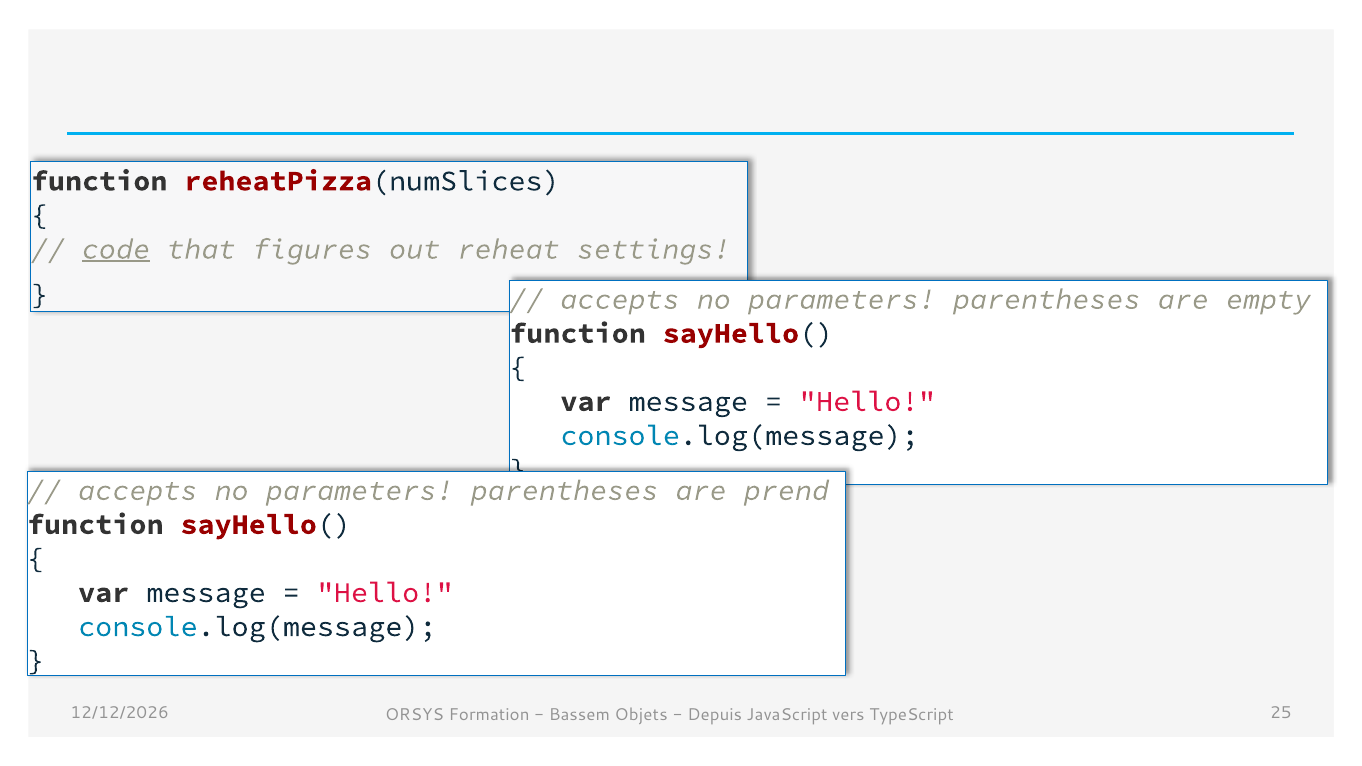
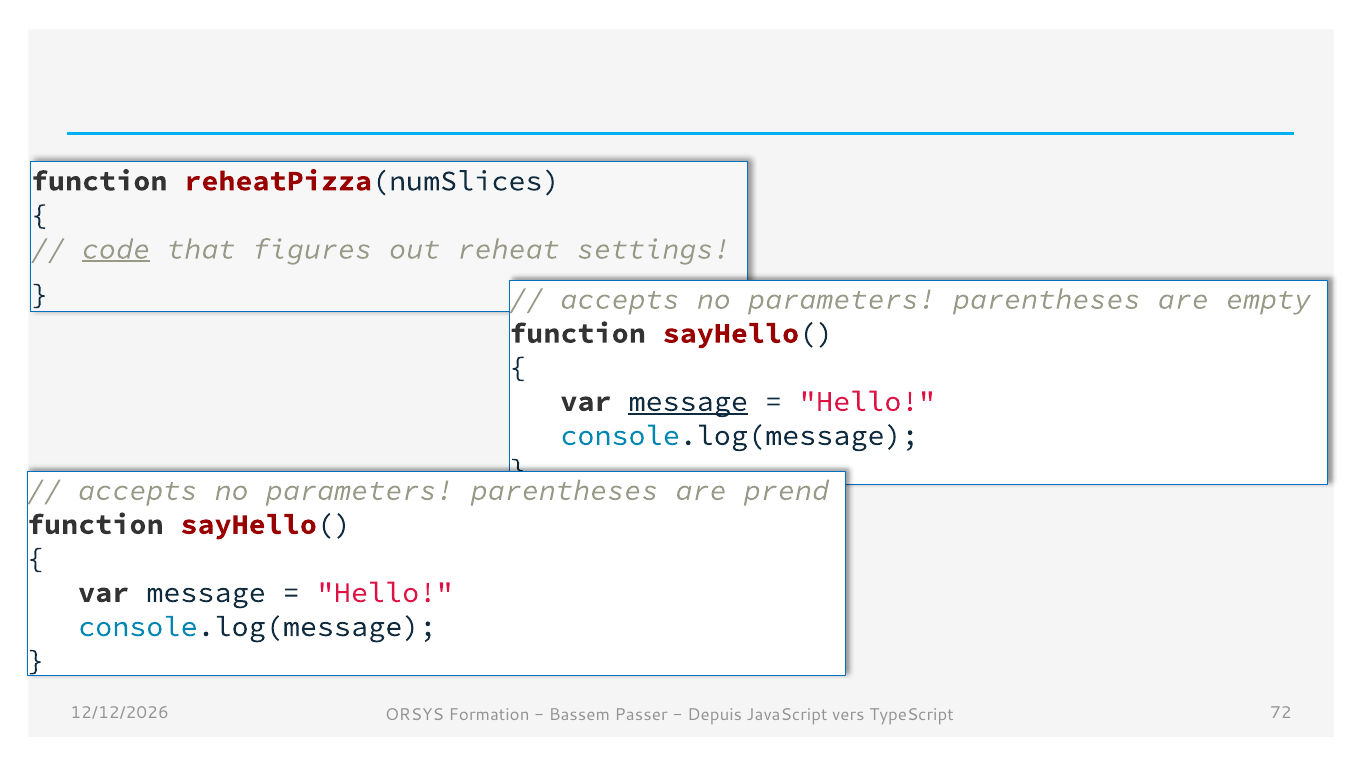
message underline: none -> present (688, 402)
Objets: Objets -> Passer (641, 715)
25: 25 -> 72 (1281, 713)
